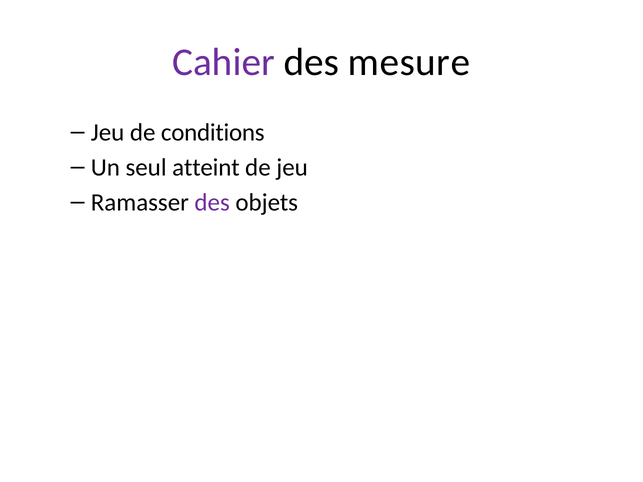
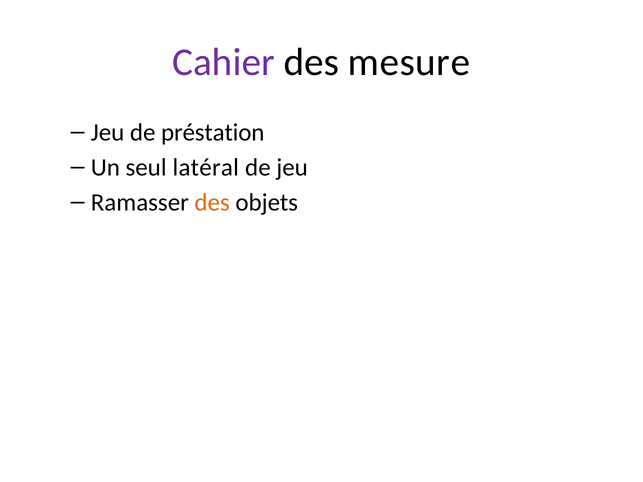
conditions: conditions -> préstation (213, 132)
atteint: atteint -> latéral (206, 168)
des colour: purple -> orange (212, 203)
